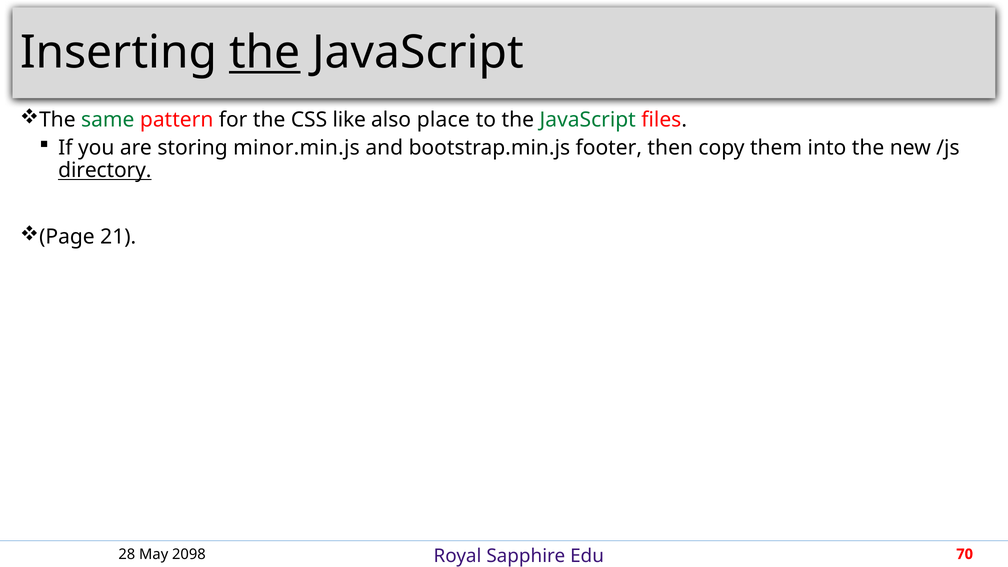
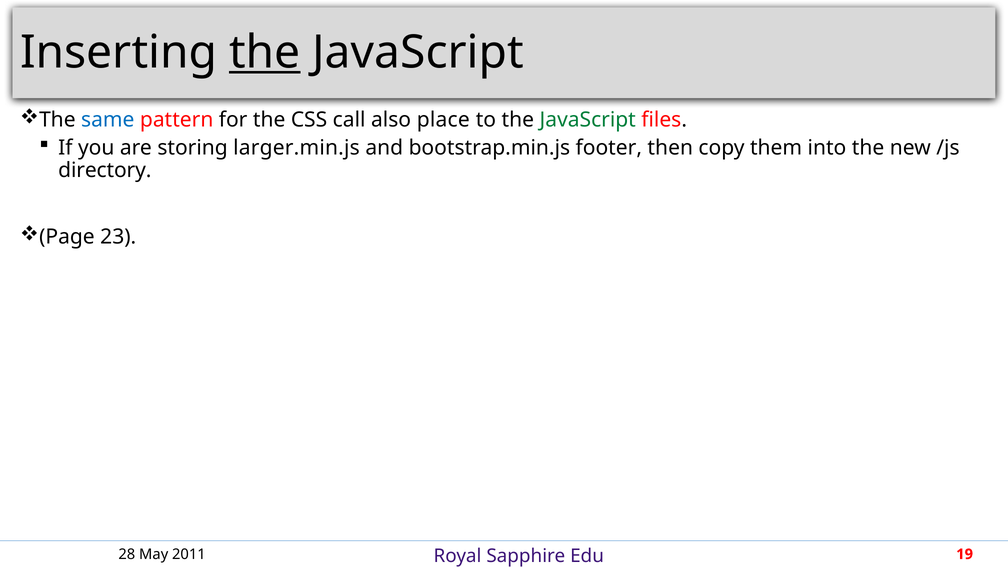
same colour: green -> blue (108, 120)
like: like -> call (349, 120)
minor.min.js: minor.min.js -> larger.min.js (296, 148)
directory underline: present -> none (105, 170)
21: 21 -> 23 (118, 237)
2098: 2098 -> 2011 (189, 554)
70: 70 -> 19 (965, 554)
